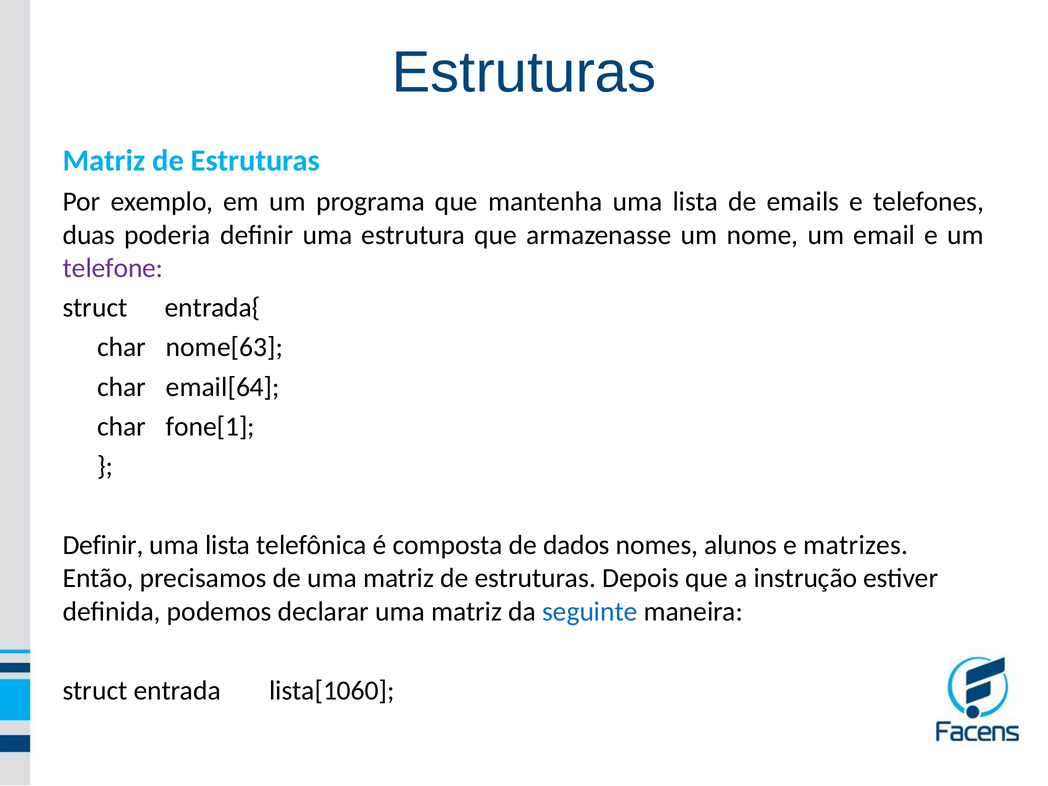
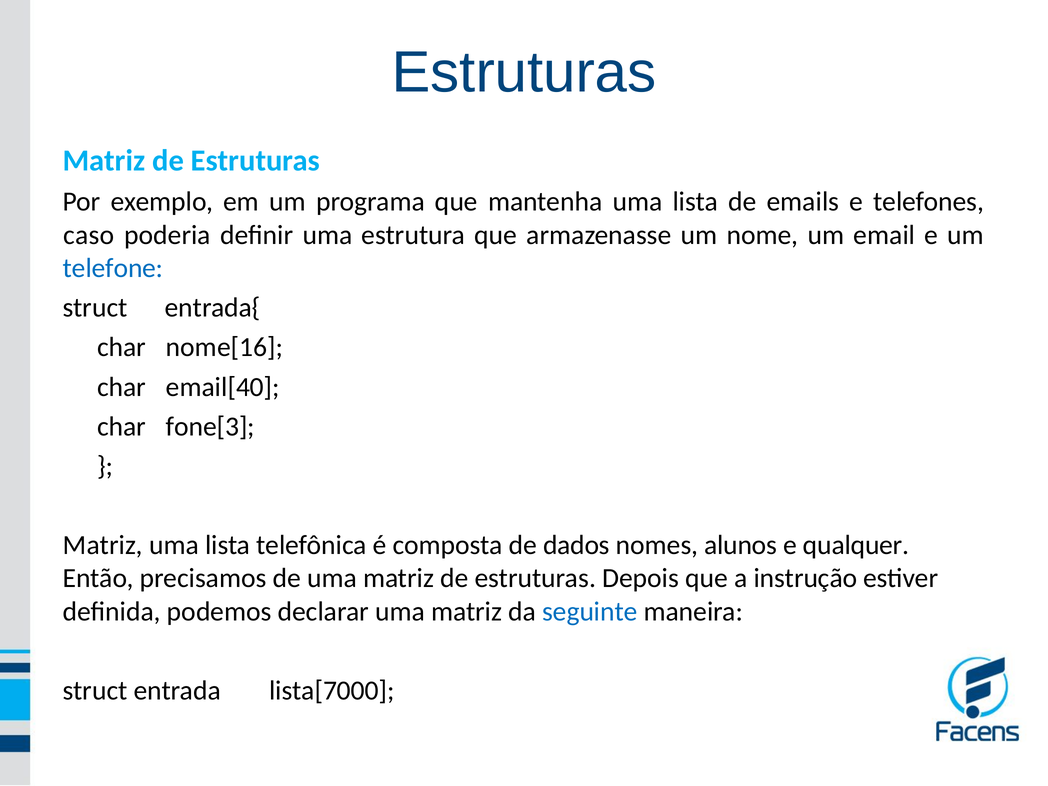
duas: duas -> caso (89, 235)
telefone colour: purple -> blue (113, 268)
nome[63: nome[63 -> nome[16 (224, 347)
email[64: email[64 -> email[40 (223, 387)
fone[1: fone[1 -> fone[3 (210, 426)
Definir: Definir -> Matriz (103, 545)
matrizes: matrizes -> qualquer (856, 545)
lista[1060: lista[1060 -> lista[7000 (332, 691)
